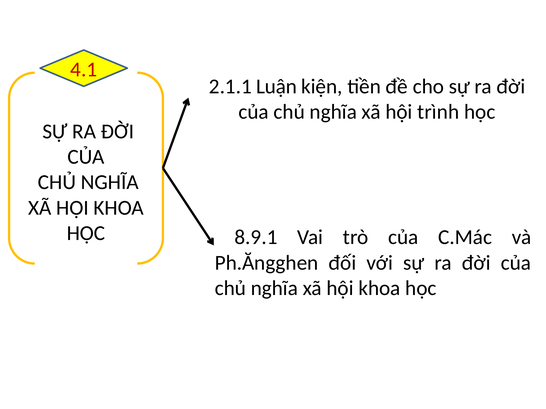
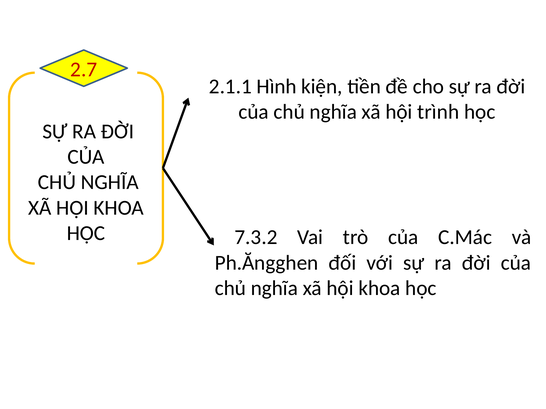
4.1: 4.1 -> 2.7 (84, 70)
Luận: Luận -> Hình (277, 87)
8.9.1: 8.9.1 -> 7.3.2 (256, 238)
